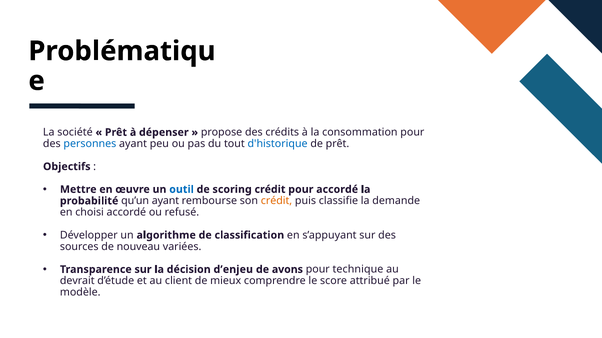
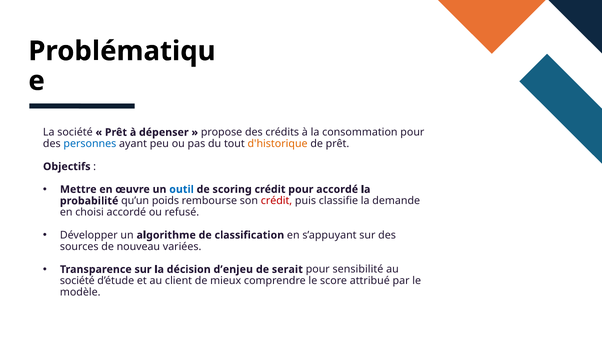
d'historique colour: blue -> orange (278, 144)
qu’un ayant: ayant -> poids (165, 201)
crédit colour: orange -> red (277, 201)
avons: avons -> serait (287, 270)
technique: technique -> sensibilité (358, 270)
devrait: devrait -> société (77, 281)
